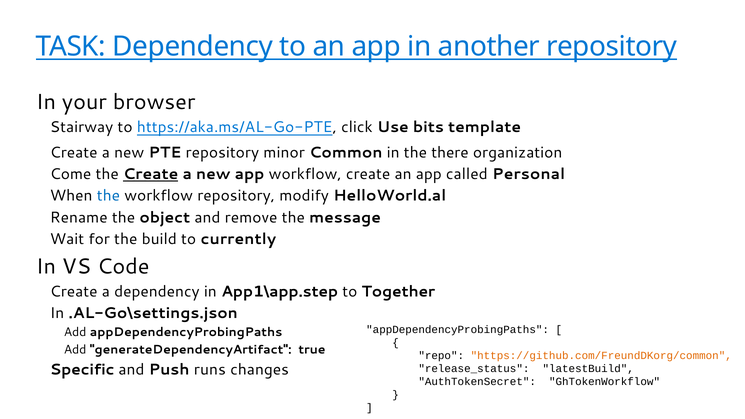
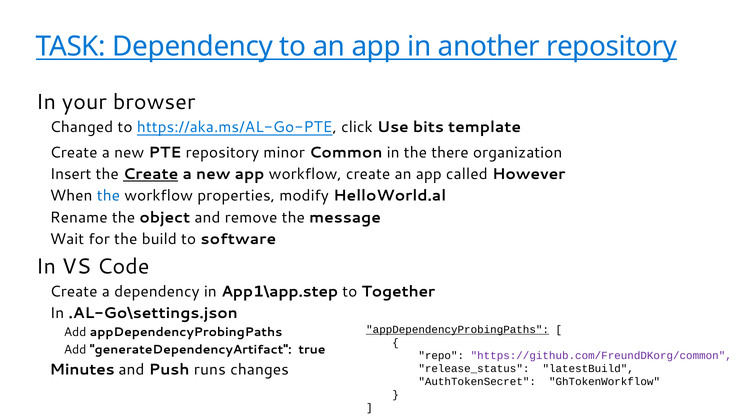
Stairway: Stairway -> Changed (82, 127)
Come: Come -> Insert (71, 174)
Personal: Personal -> However (529, 174)
workflow repository: repository -> properties (236, 196)
currently: currently -> software (238, 239)
appDependencyProbingPaths underline: none -> present (458, 329)
https://github.com/FreundDKorg/common colour: orange -> purple (601, 356)
Specific: Specific -> Minutes (82, 370)
